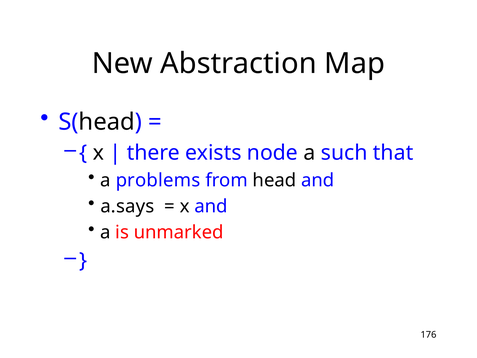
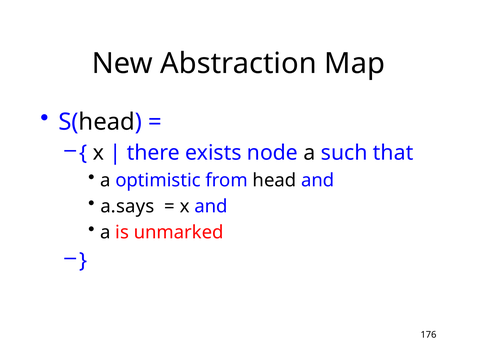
problems: problems -> optimistic (158, 180)
